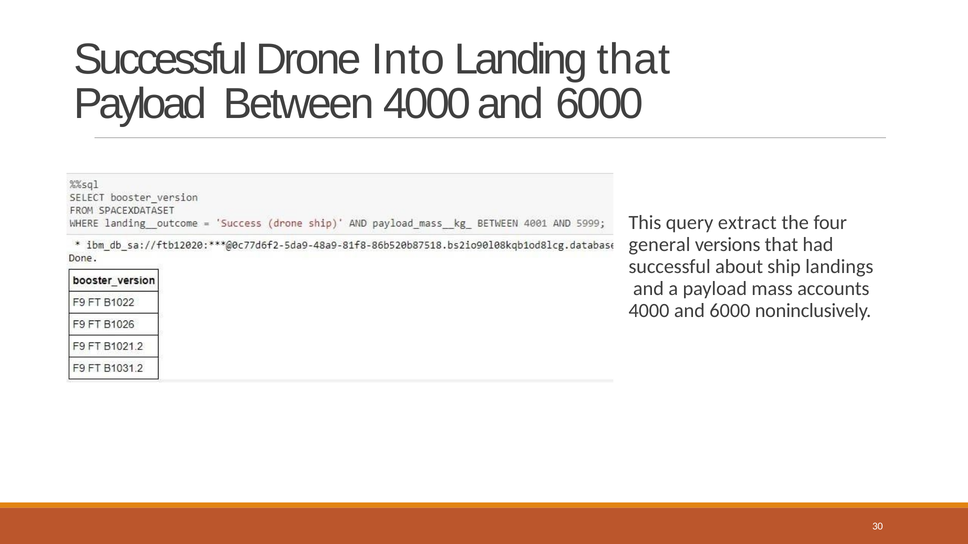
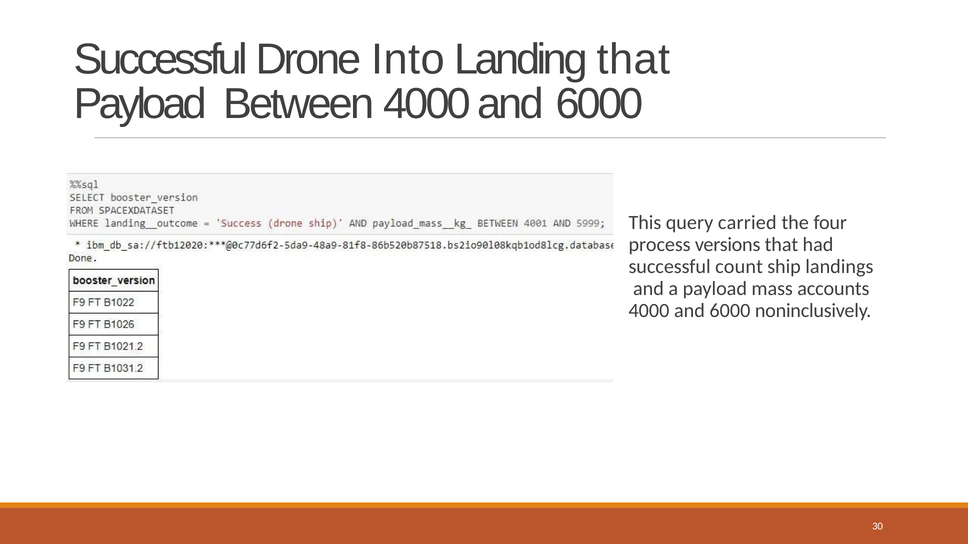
extract: extract -> carried (747, 223)
general: general -> process (660, 245)
about: about -> count (739, 267)
